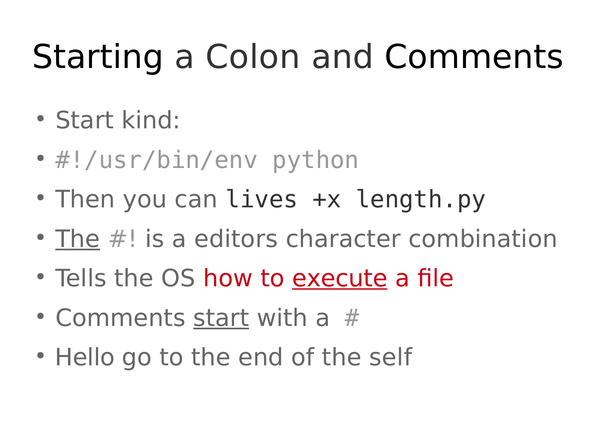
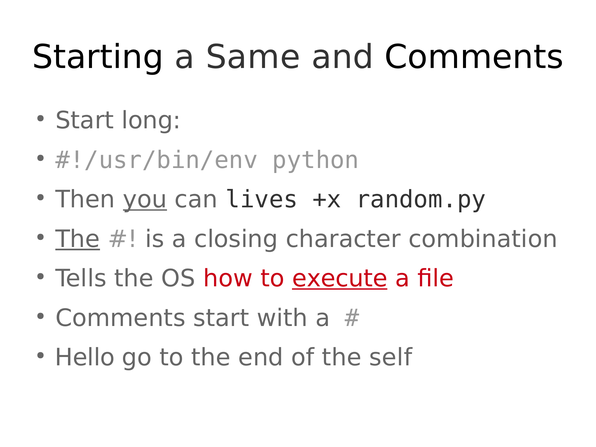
Colon: Colon -> Same (253, 57)
kind: kind -> long (151, 121)
you underline: none -> present (145, 200)
length.py: length.py -> random.py (421, 200)
editors: editors -> closing (236, 239)
start underline: present -> none (221, 318)
